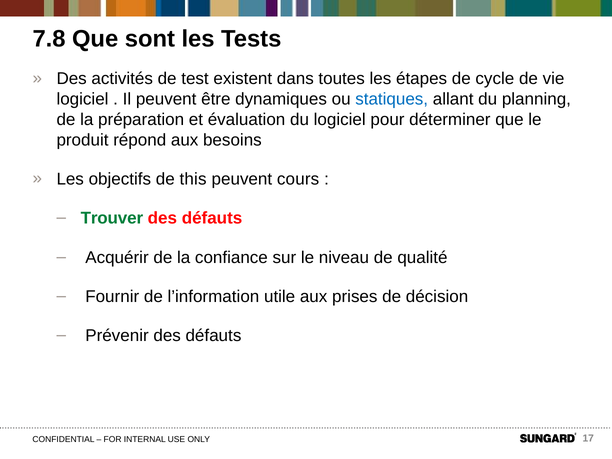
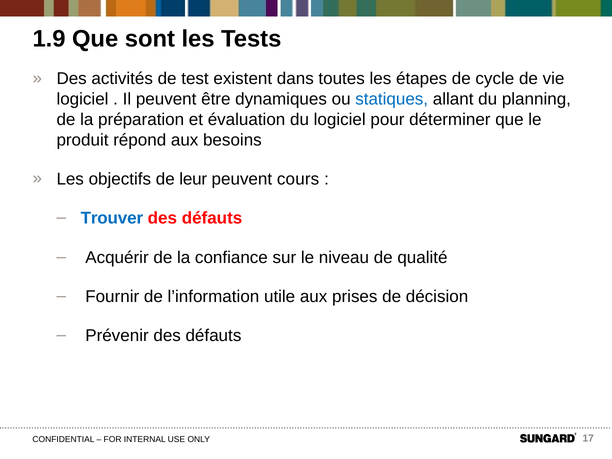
7.8: 7.8 -> 1.9 (49, 39)
this: this -> leur (193, 179)
Trouver colour: green -> blue (112, 218)
